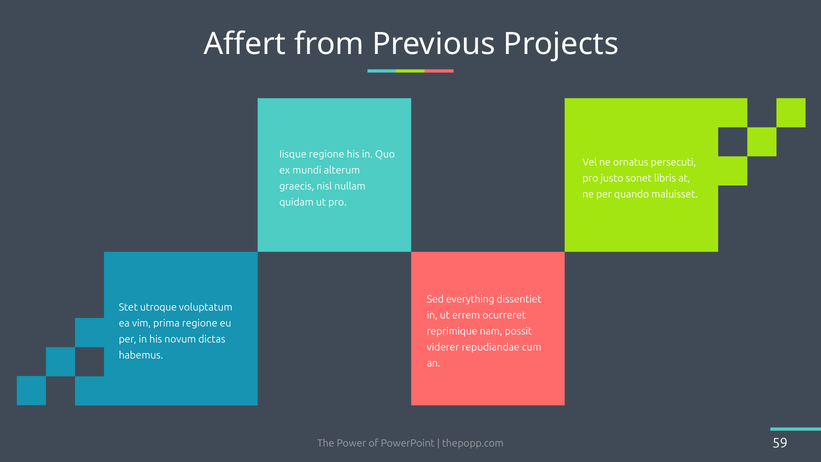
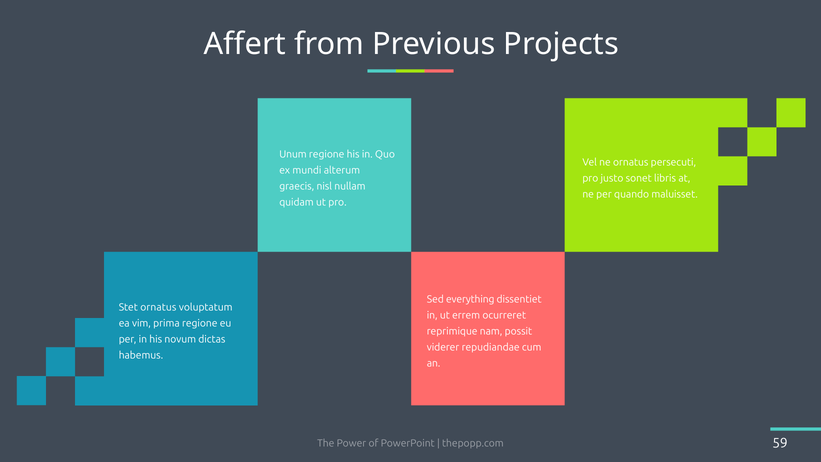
Iisque: Iisque -> Unum (293, 154)
Stet utroque: utroque -> ornatus (158, 307)
